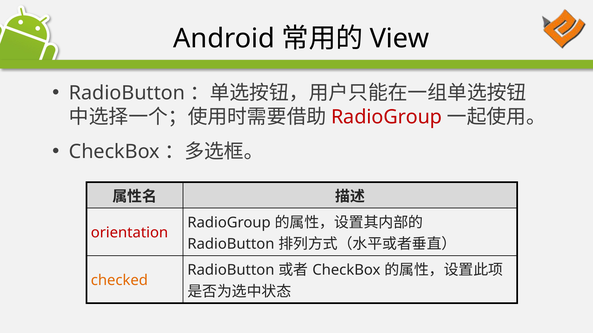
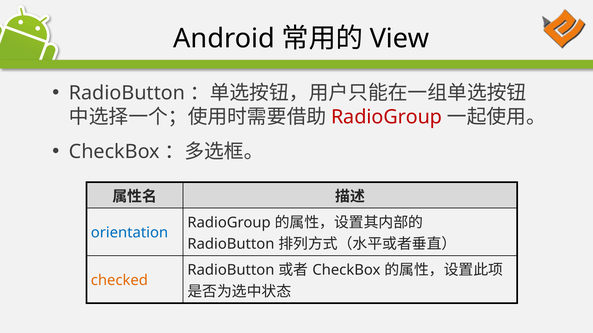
orientation colour: red -> blue (129, 233)
